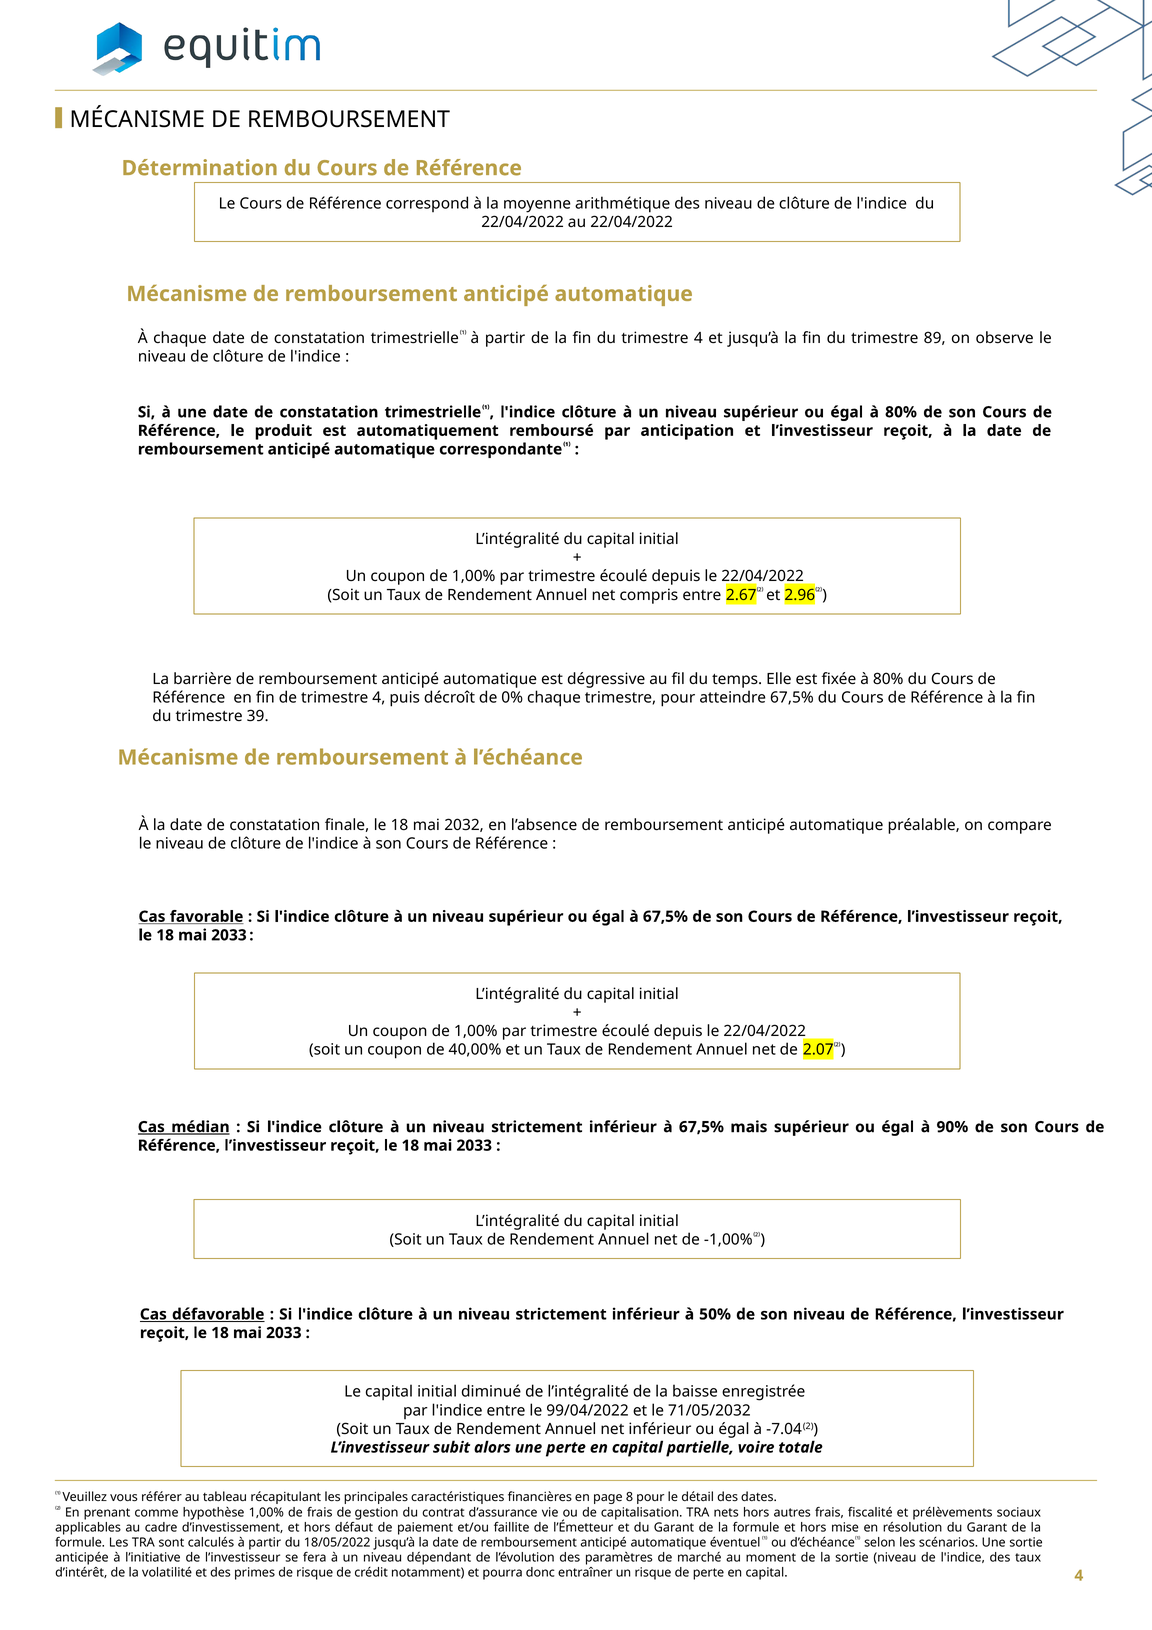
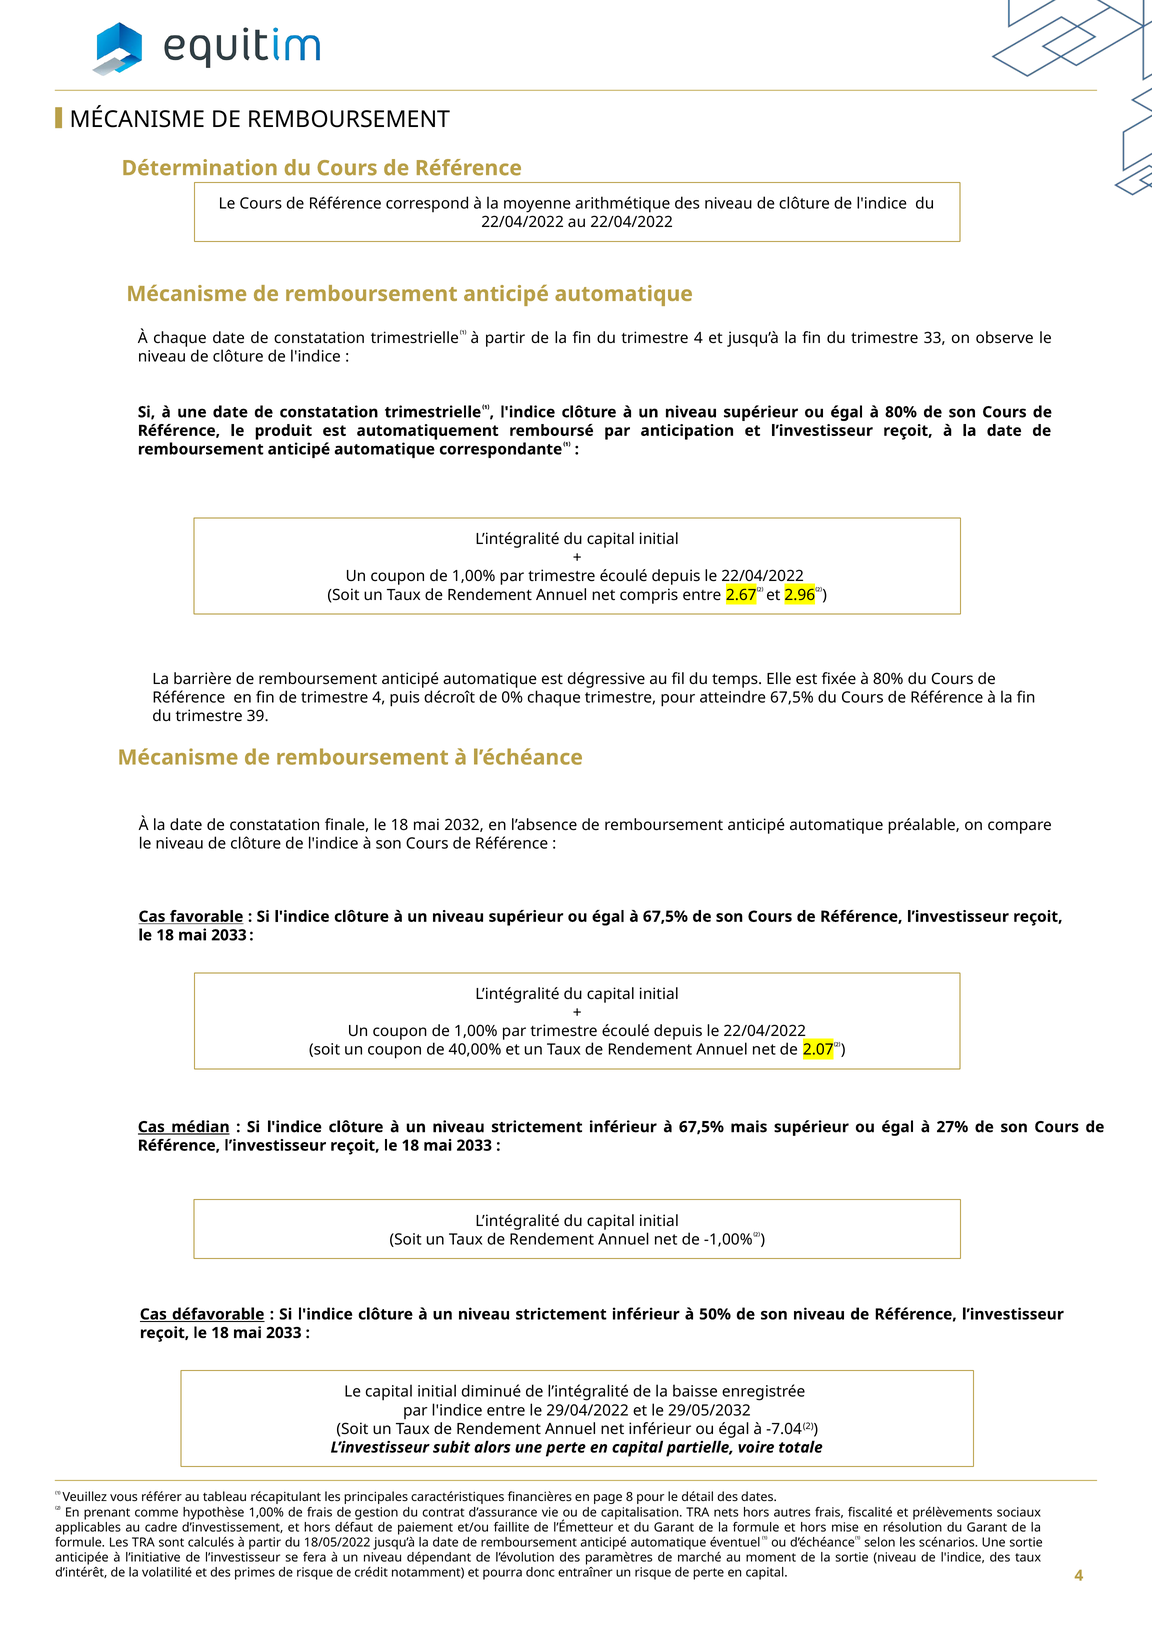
89: 89 -> 33 (935, 338)
90%: 90% -> 27% (952, 1127)
99/04/2022: 99/04/2022 -> 29/04/2022 (588, 1410)
71/05/2032: 71/05/2032 -> 29/05/2032 (709, 1410)
